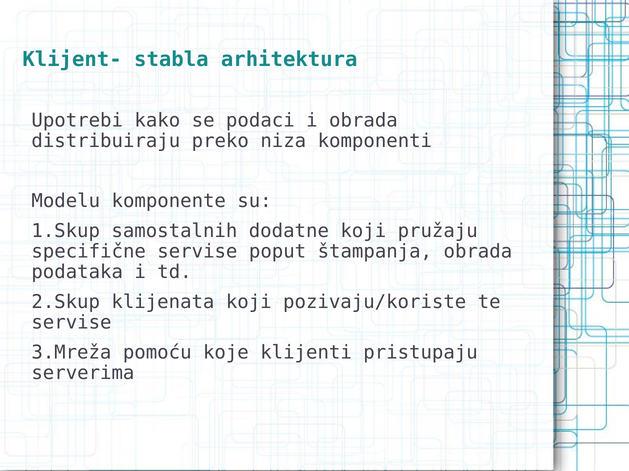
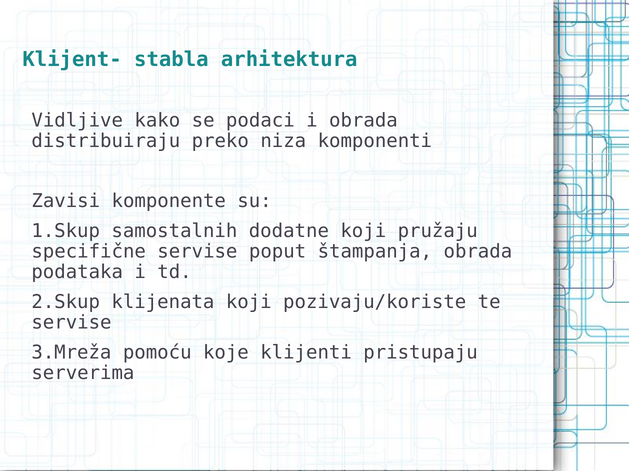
Upotrebi: Upotrebi -> Vidljive (77, 121)
Modelu: Modelu -> Zavisi (66, 201)
